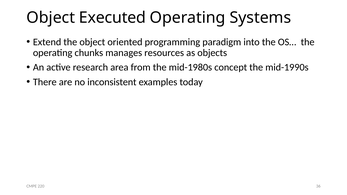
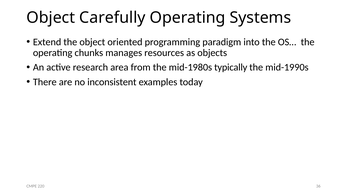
Executed: Executed -> Carefully (112, 18)
concept: concept -> typically (231, 67)
